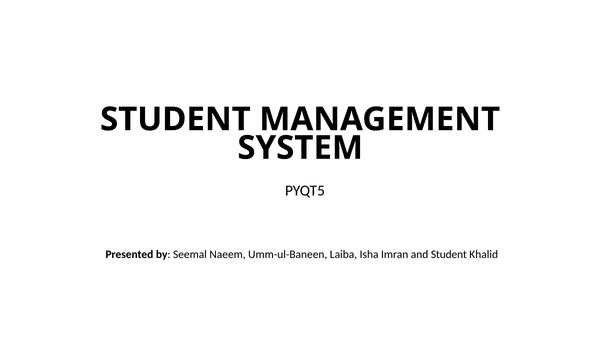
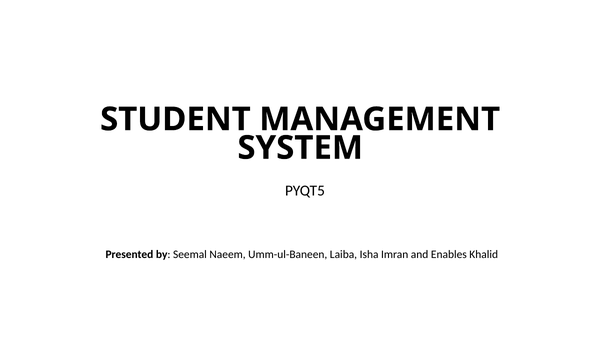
and Student: Student -> Enables (449, 254)
